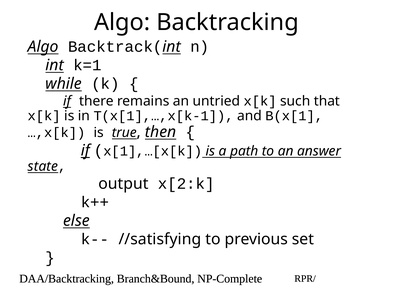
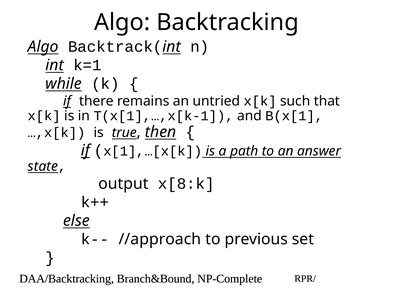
x[2:k: x[2:k -> x[8:k (186, 184)
//satisfying: //satisfying -> //approach (160, 239)
